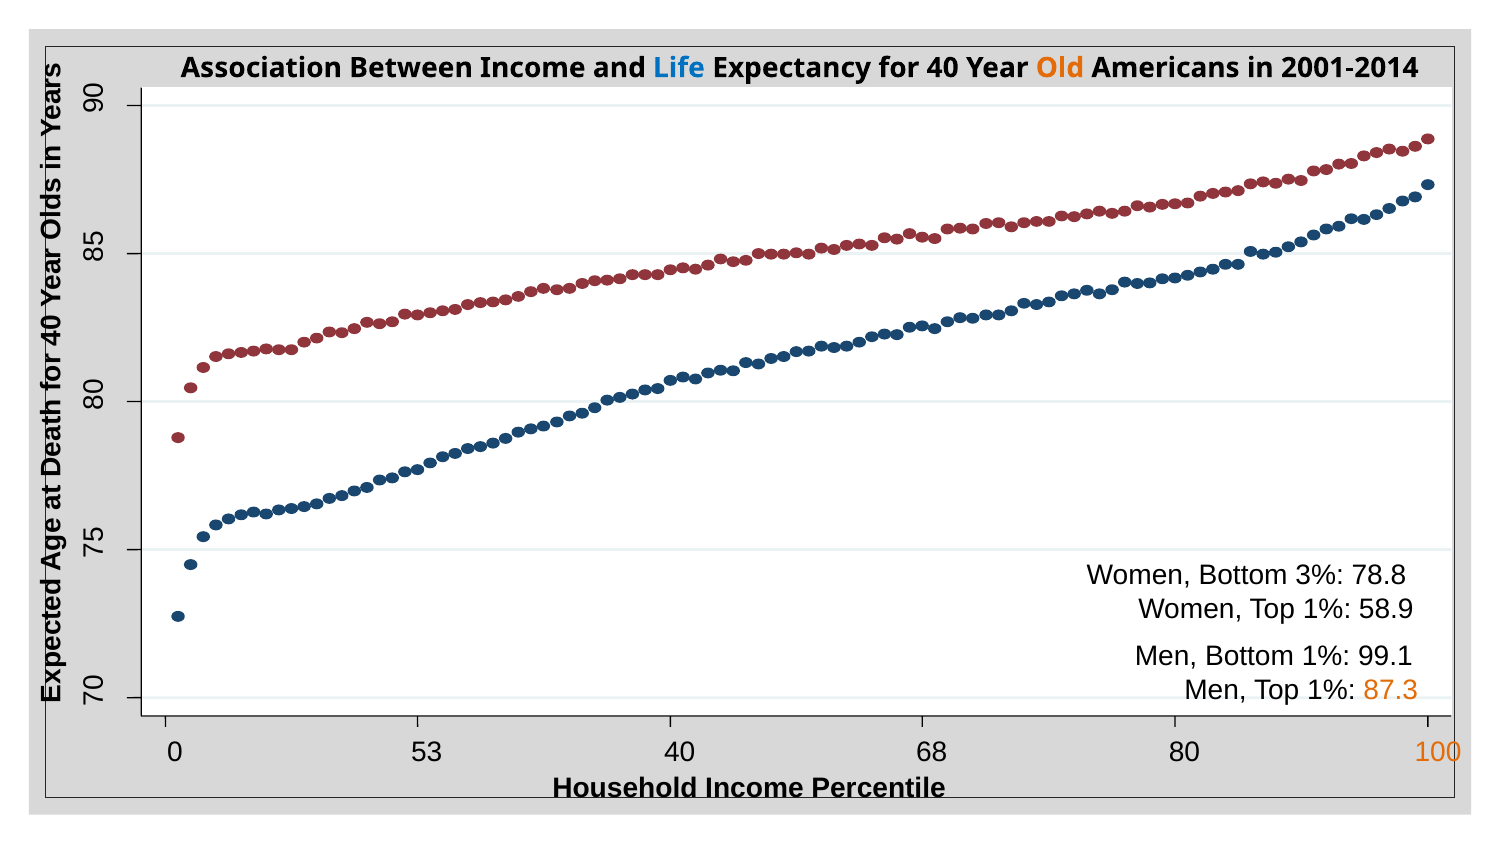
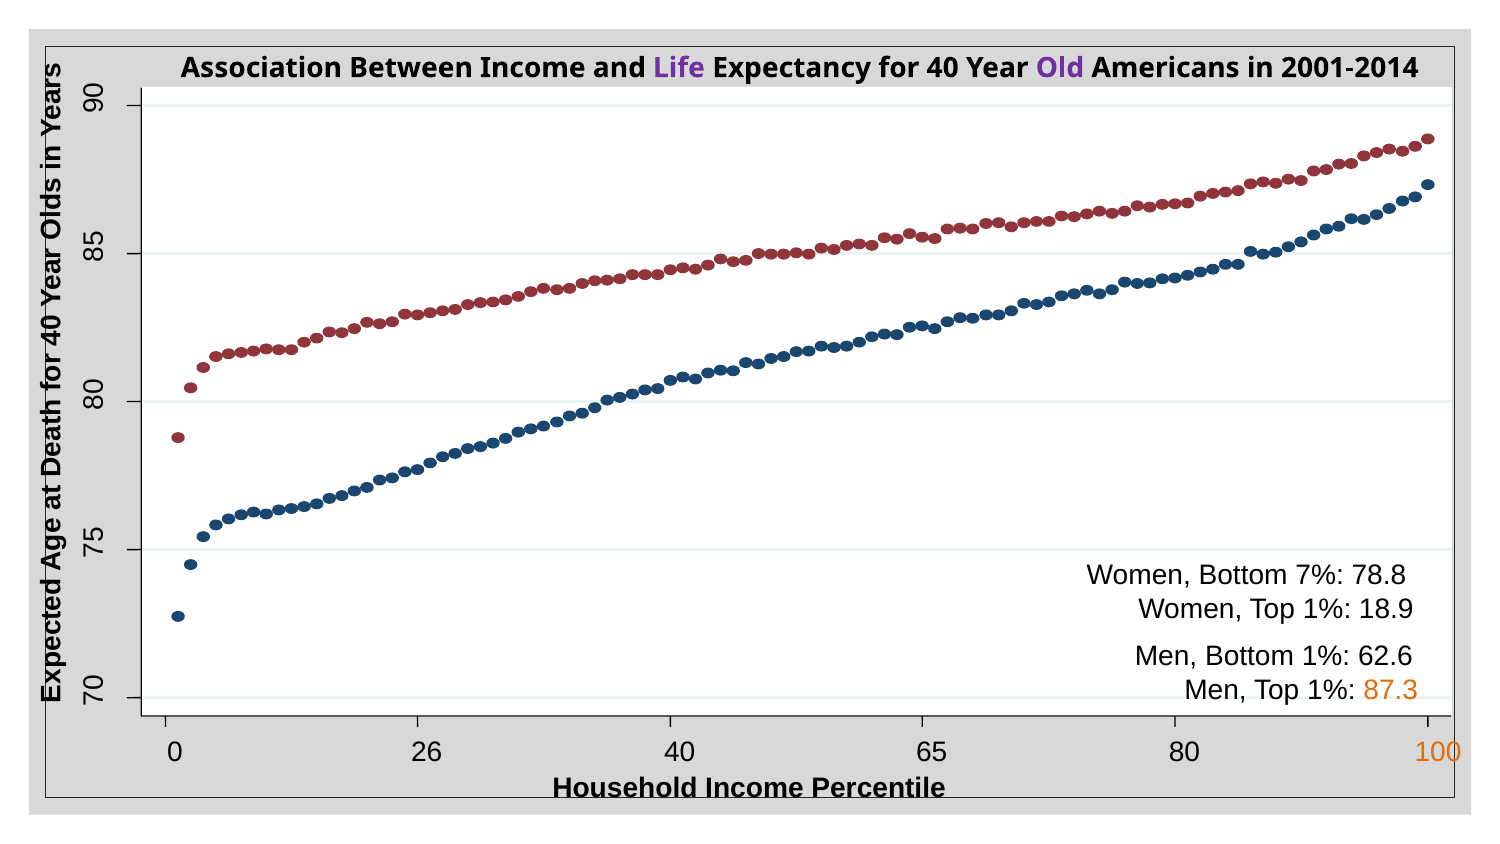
Life colour: blue -> purple (679, 68)
Old colour: orange -> purple (1060, 68)
3%: 3% -> 7% (1320, 575)
58.9: 58.9 -> 18.9 (1386, 609)
99.1: 99.1 -> 62.6 (1385, 656)
53: 53 -> 26 (427, 752)
68: 68 -> 65 (932, 752)
